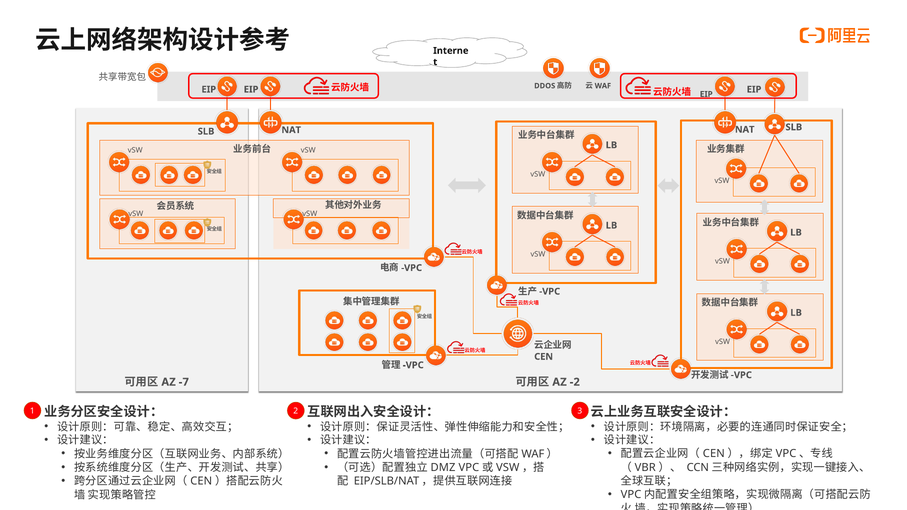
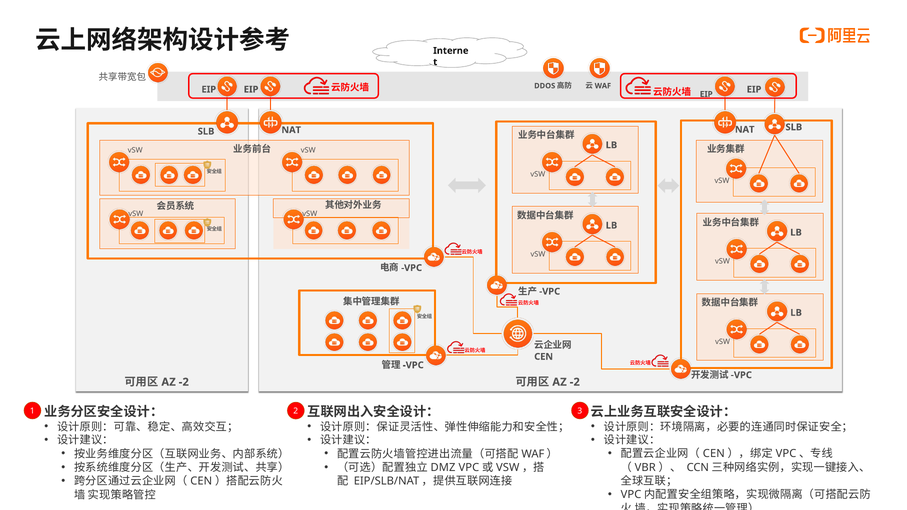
-7: -7 -> -2 (184, 382)
